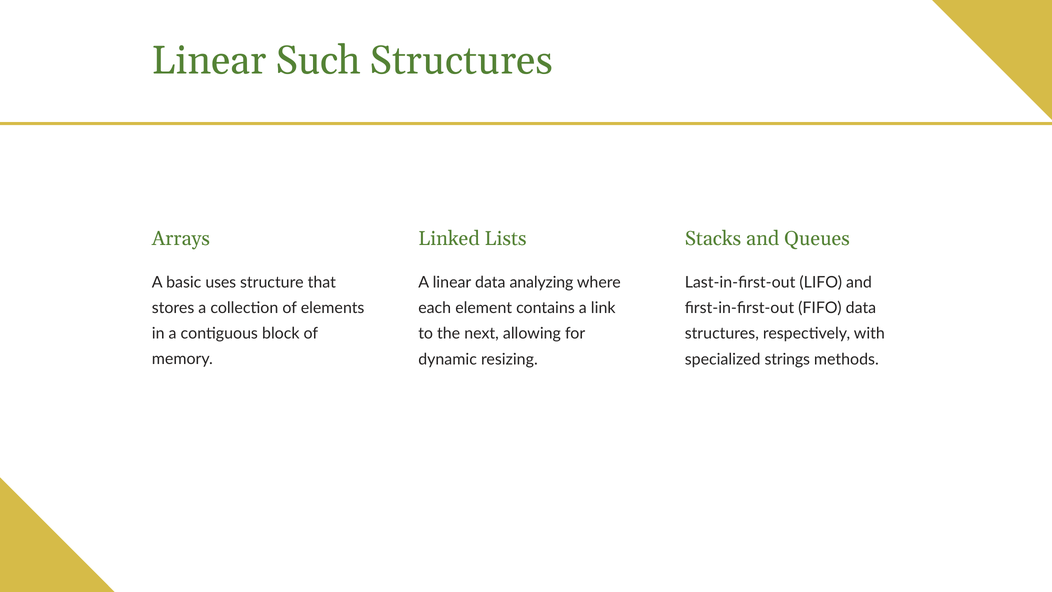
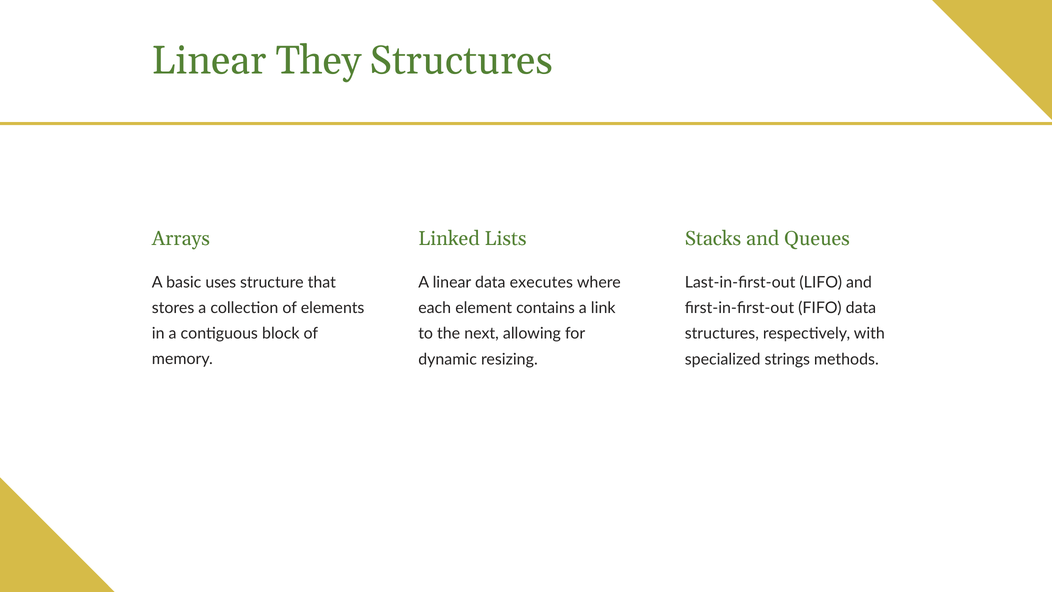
Such: Such -> They (318, 61)
analyzing: analyzing -> executes (541, 282)
